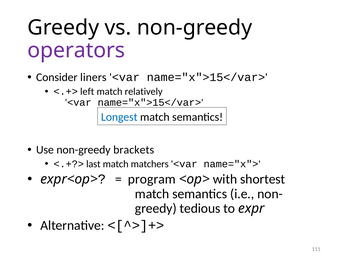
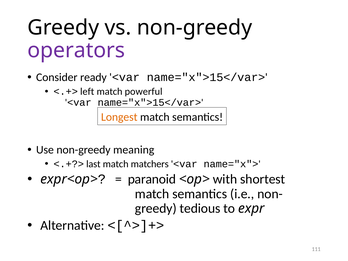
liners: liners -> ready (93, 77)
relatively: relatively -> powerful (144, 92)
Longest colour: blue -> orange (119, 117)
brackets: brackets -> meaning (134, 150)
program: program -> paranoid (152, 179)
